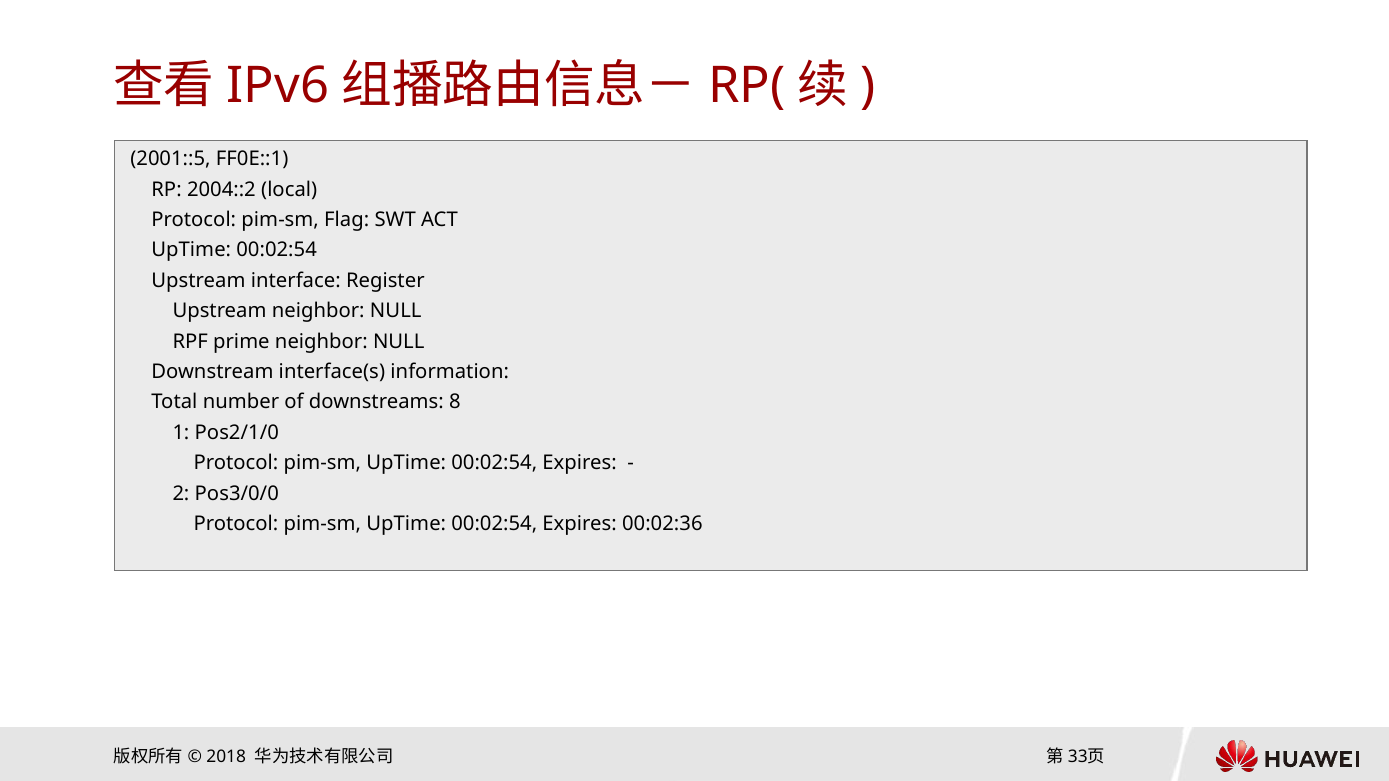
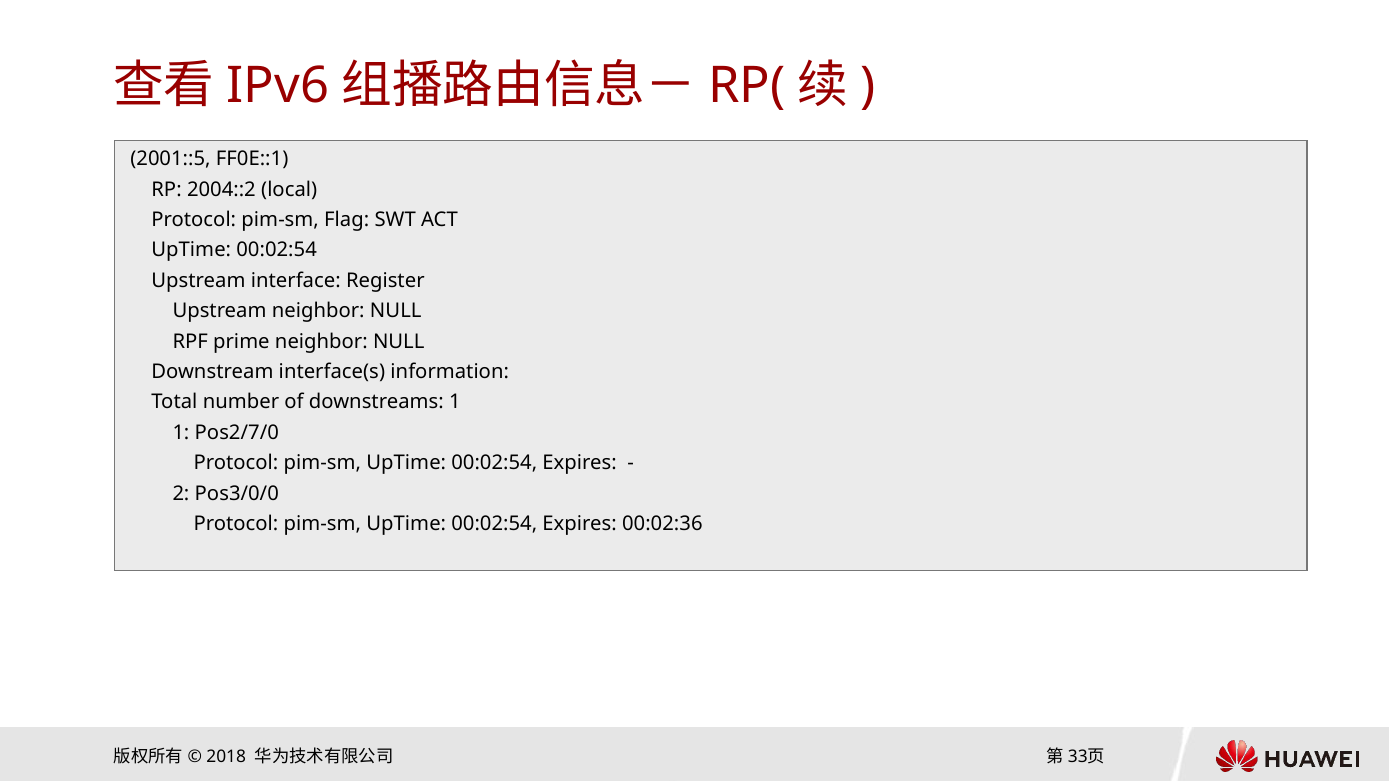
downstreams 8: 8 -> 1 (455, 402)
Pos2/1/0: Pos2/1/0 -> Pos2/7/0 (237, 433)
